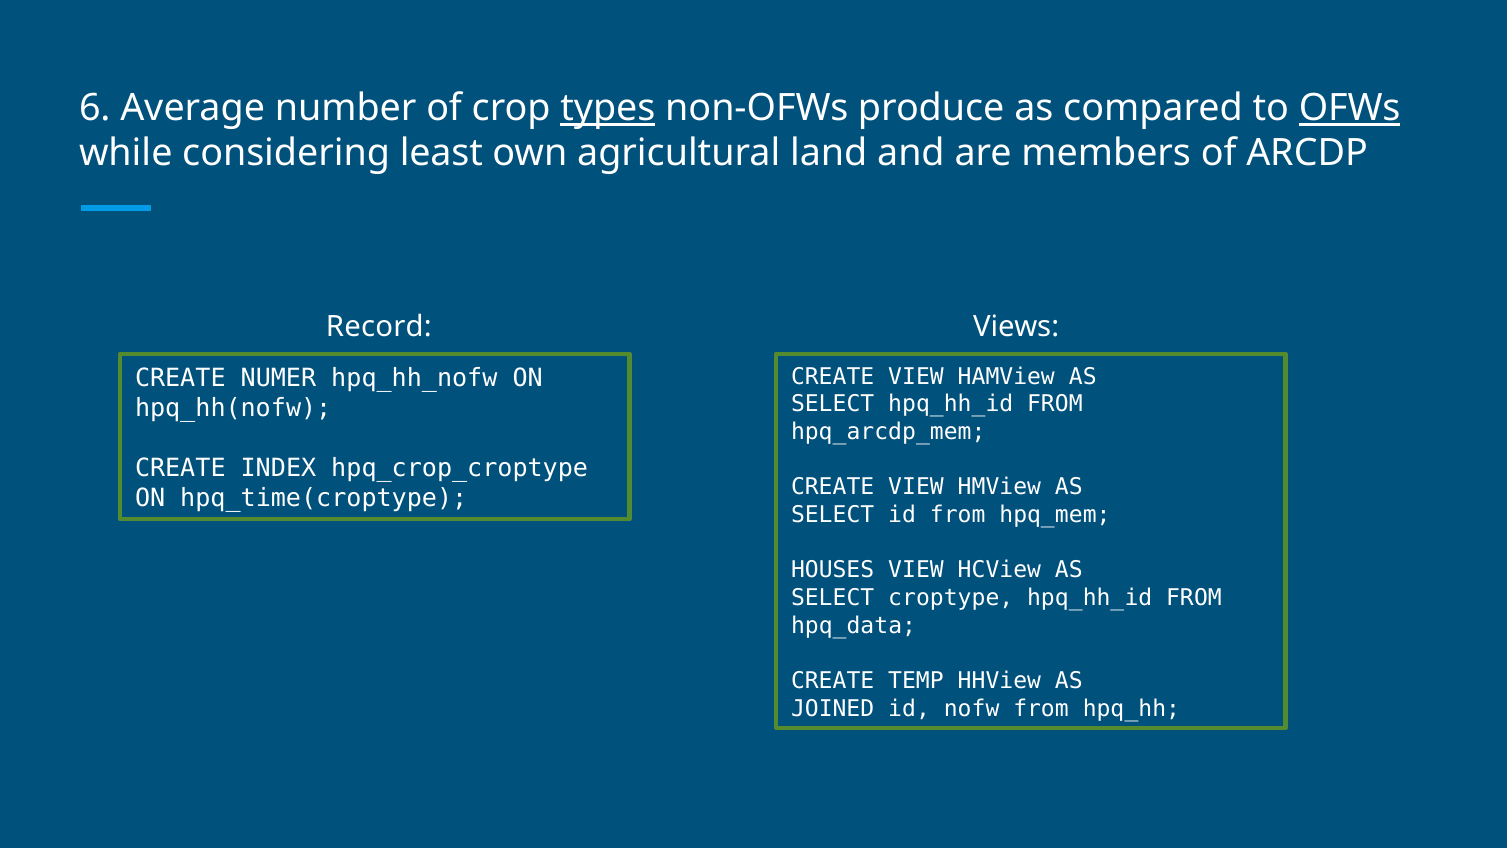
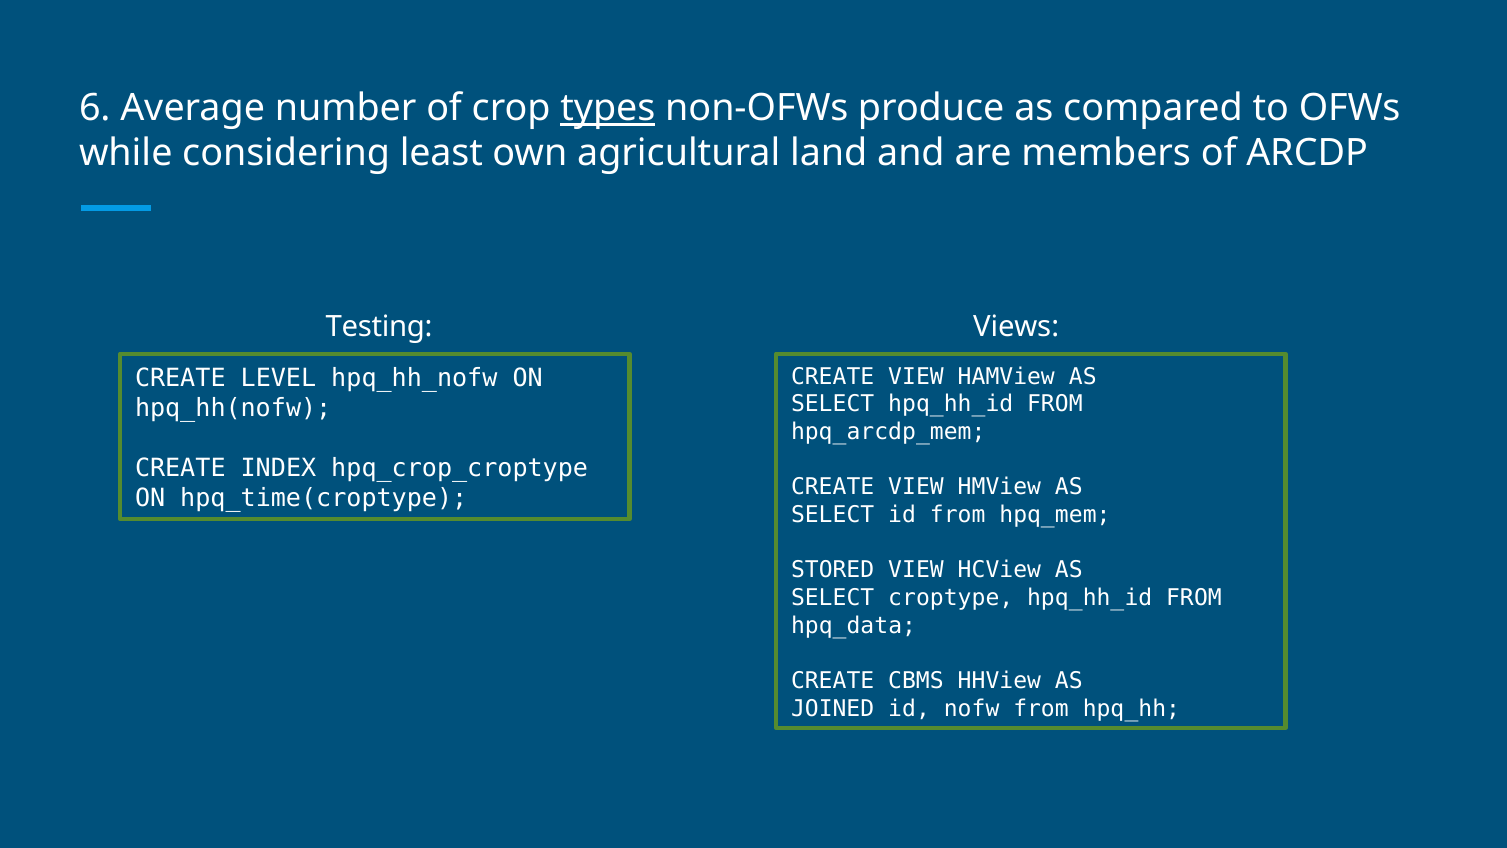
OFWs underline: present -> none (1350, 108)
Record: Record -> Testing (379, 326)
NUMER: NUMER -> LEVEL (278, 378)
HOUSES: HOUSES -> STORED (833, 570)
TEMP: TEMP -> CBMS (916, 681)
